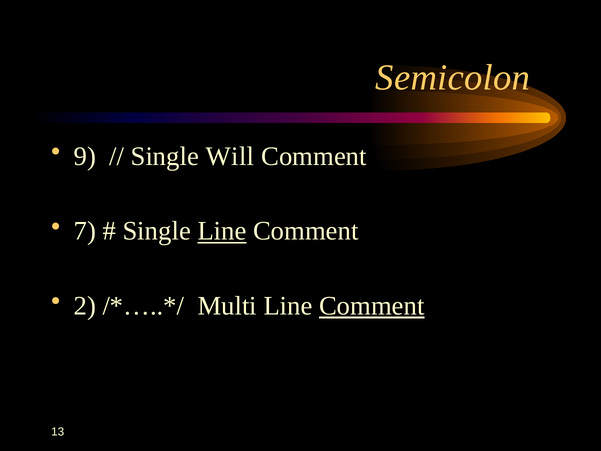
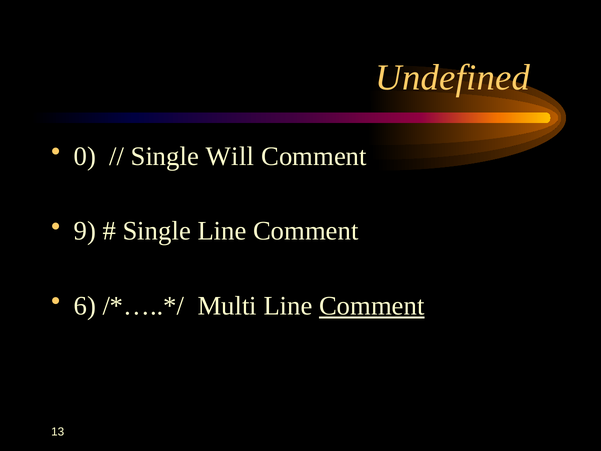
Semicolon: Semicolon -> Undefined (453, 78)
9: 9 -> 0 (85, 156)
7: 7 -> 9 (85, 231)
Line underline: present -> none (222, 231)
2: 2 -> 6 (85, 306)
